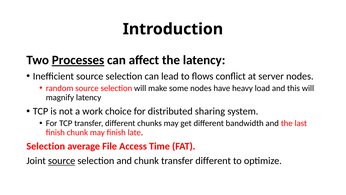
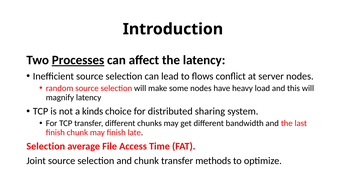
work: work -> kinds (93, 111)
source underline: present -> none (62, 161)
chunk transfer different: different -> methods (213, 161)
